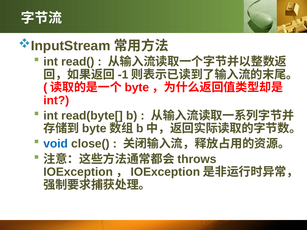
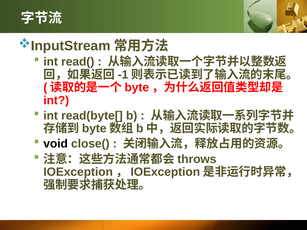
void colour: blue -> black (56, 144)
